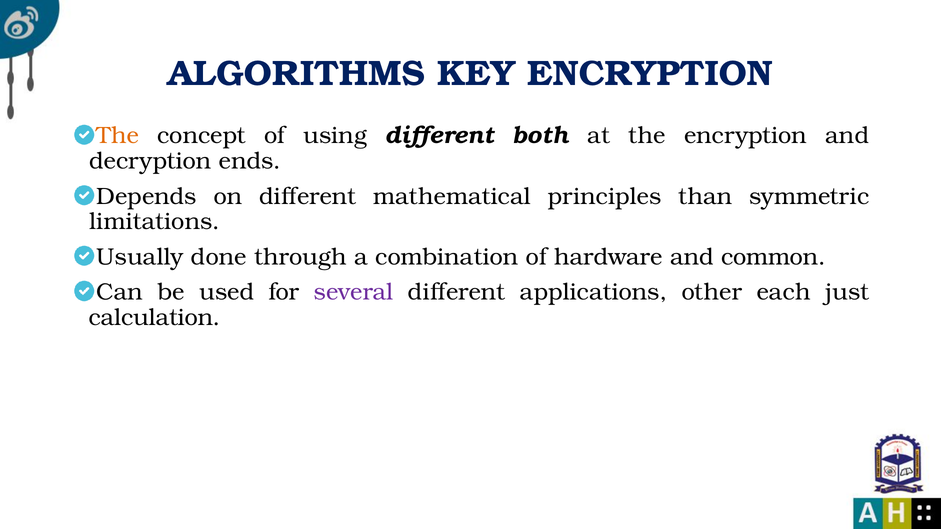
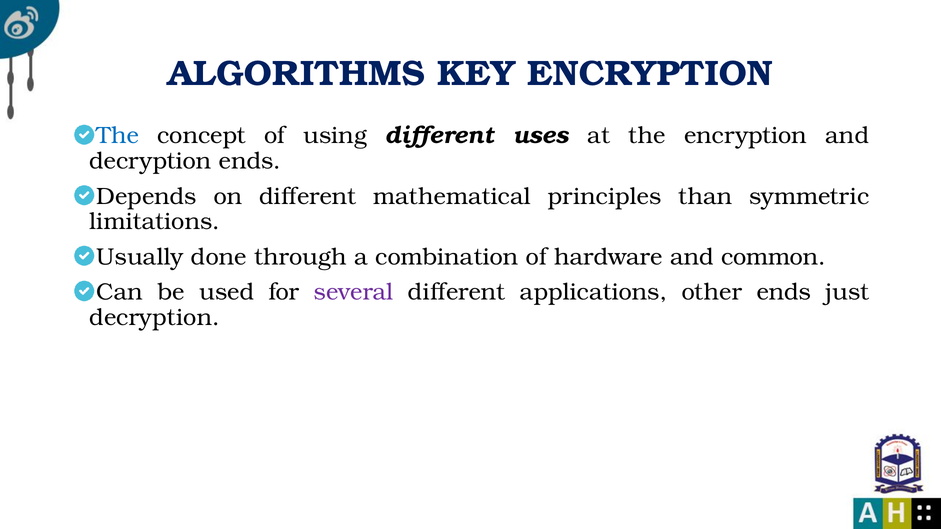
The colour: orange -> blue (118, 136)
both: both -> uses (541, 136)
other each: each -> ends (784, 292)
calculation: calculation -> decryption (155, 318)
